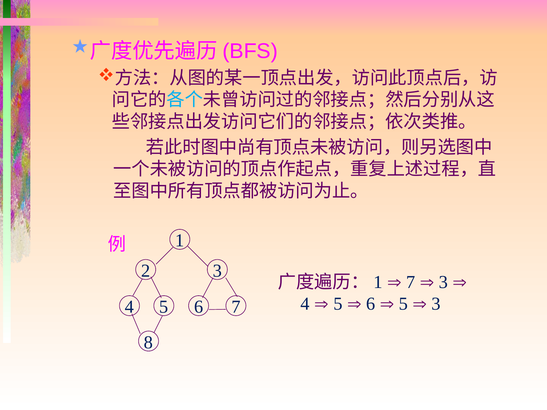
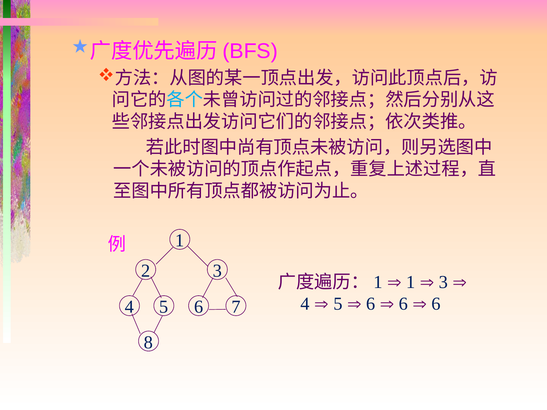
7: 7 -> 1 (411, 282)
5: 5 -> 6 (403, 304)
3: 3 -> 6 (436, 304)
